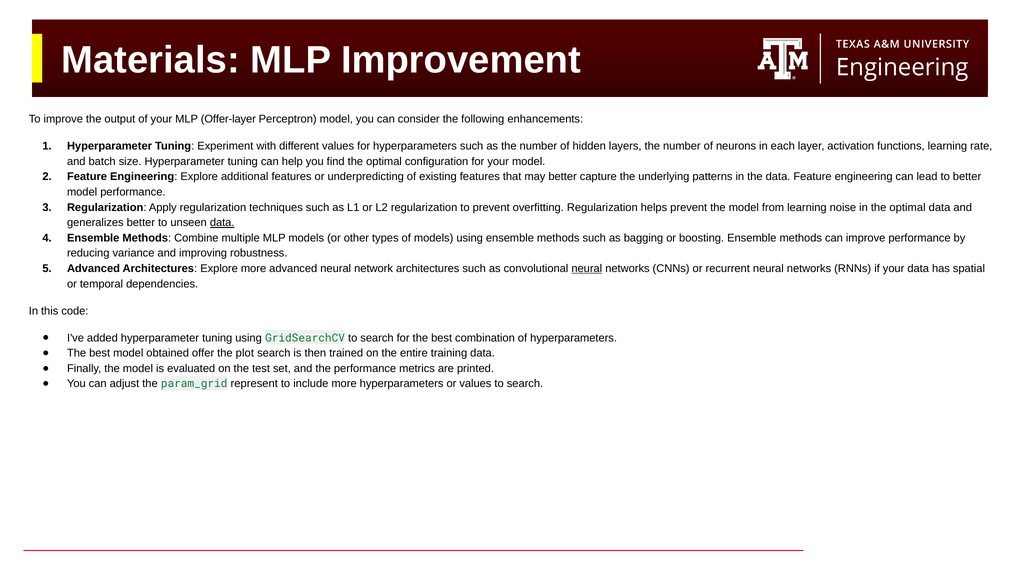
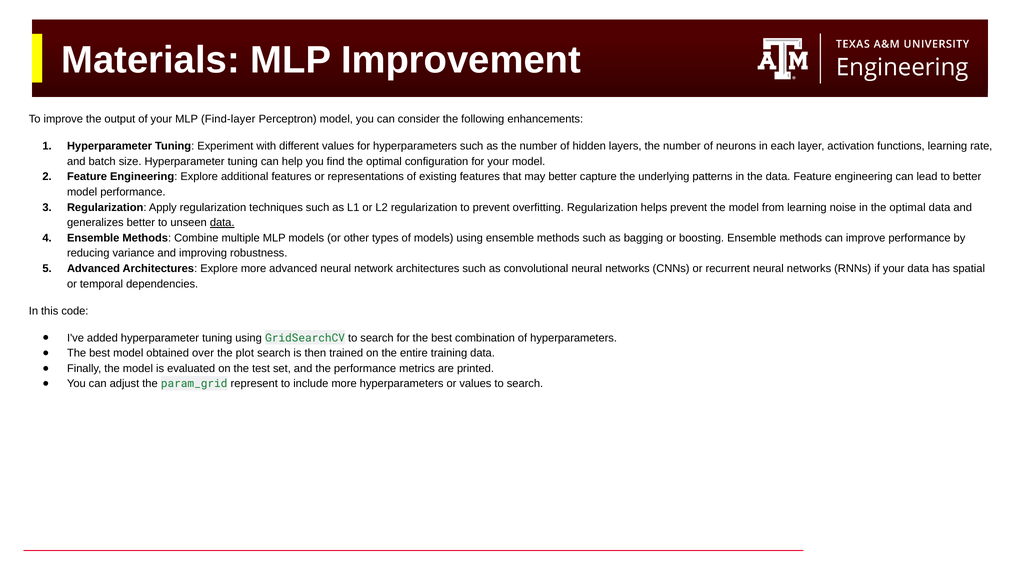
Offer-layer: Offer-layer -> Find-layer (228, 119)
underpredicting: underpredicting -> representations (366, 177)
neural underline: present -> none (587, 268)
offer: offer -> over (203, 353)
